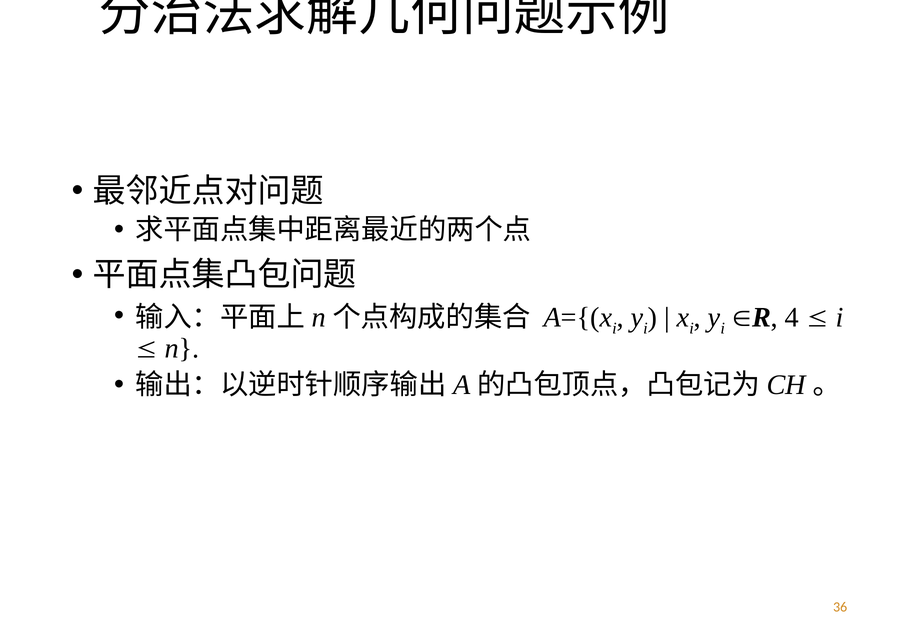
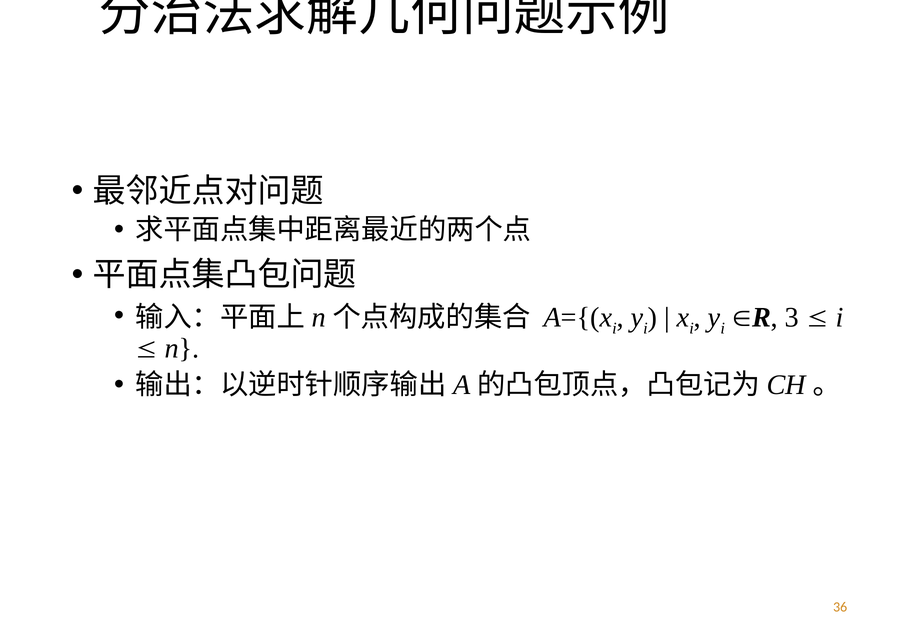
4: 4 -> 3 (792, 317)
